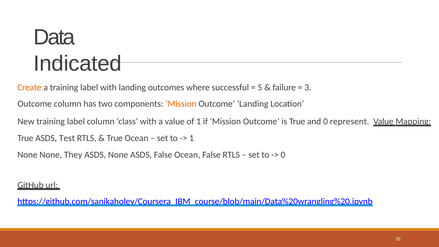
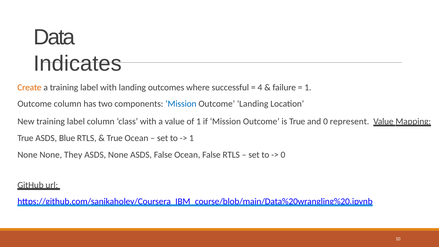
Indicated: Indicated -> Indicates (78, 64)
5: 5 -> 4 (260, 87)
3: 3 -> 1 (308, 87)
Mission colour: orange -> blue (181, 104)
Test: Test -> Blue (67, 138)
